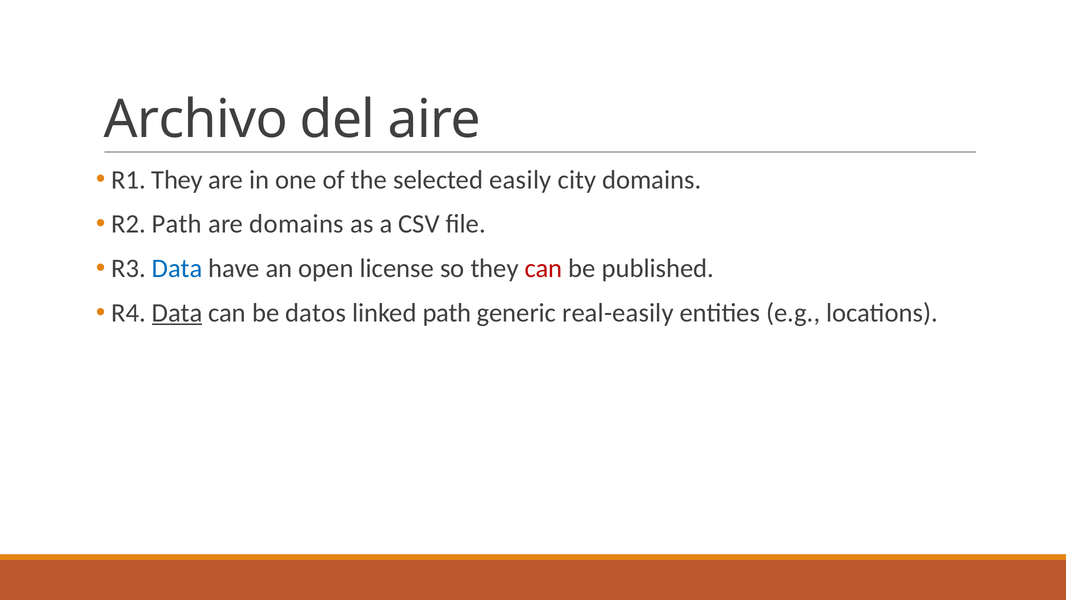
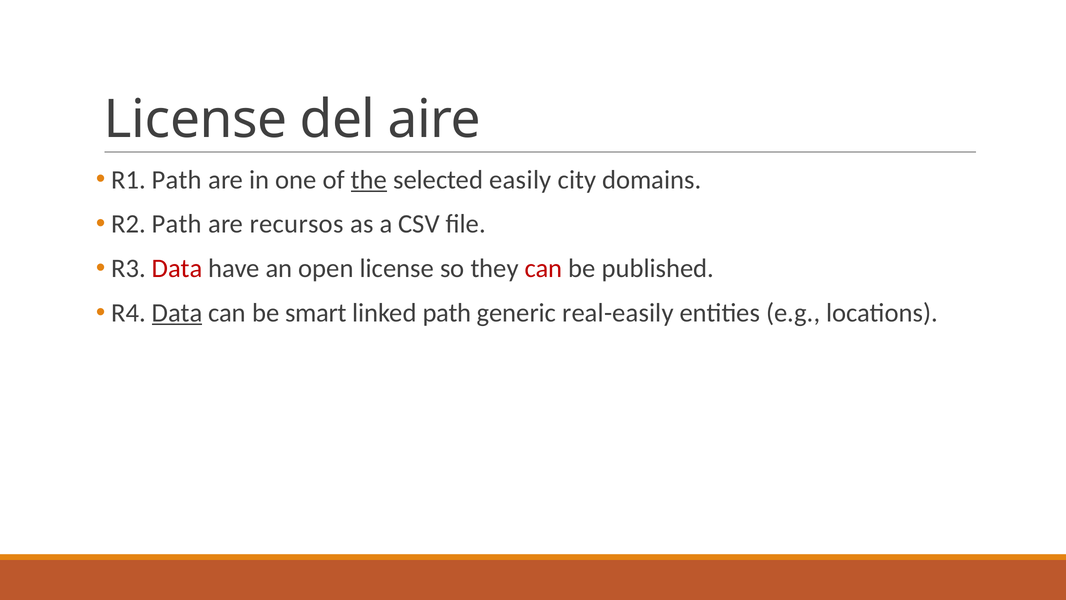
Archivo: Archivo -> License (196, 119)
R1 They: They -> Path (177, 180)
the underline: none -> present (369, 180)
are domains: domains -> recursos (297, 224)
Data colour: blue -> red (177, 268)
datos: datos -> smart (316, 313)
